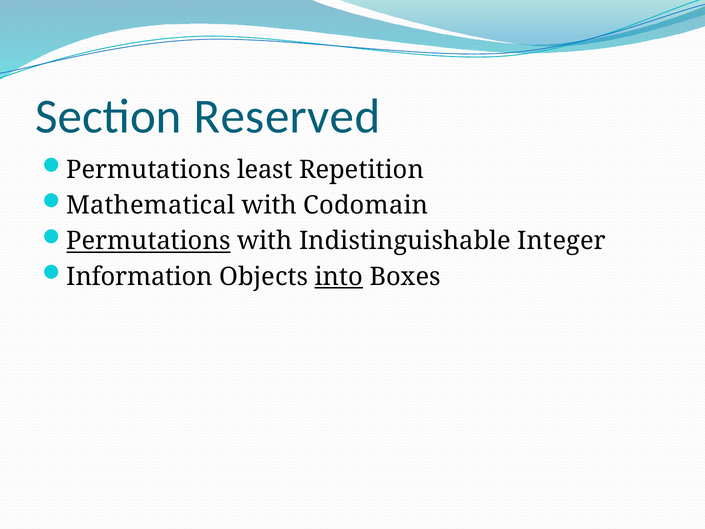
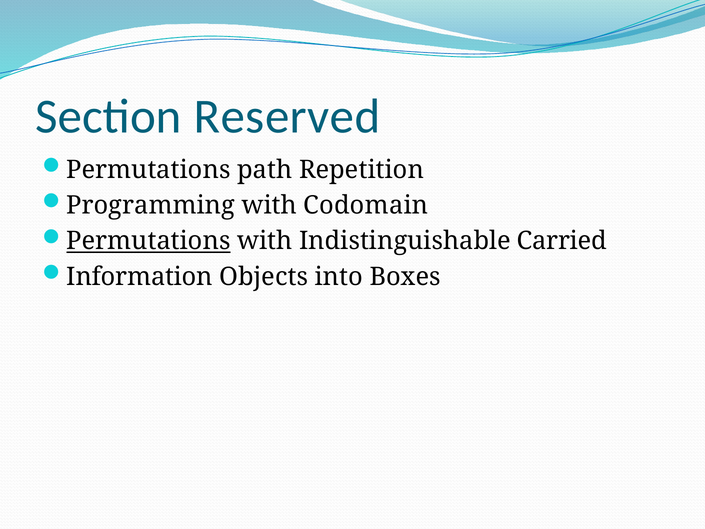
least: least -> path (265, 170)
Mathematical: Mathematical -> Programming (151, 205)
Integer: Integer -> Carried (562, 241)
into underline: present -> none (339, 277)
